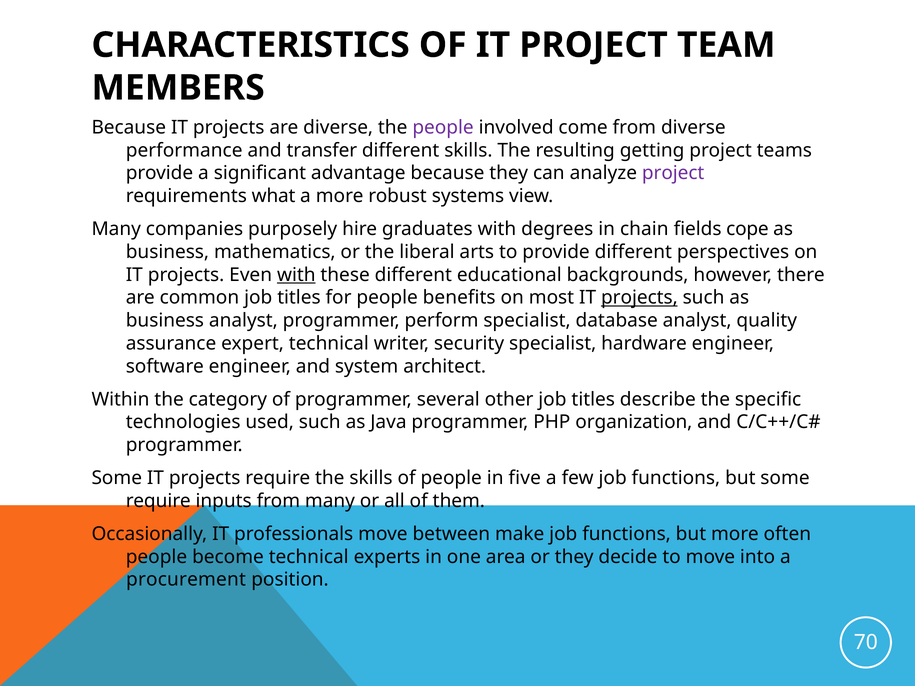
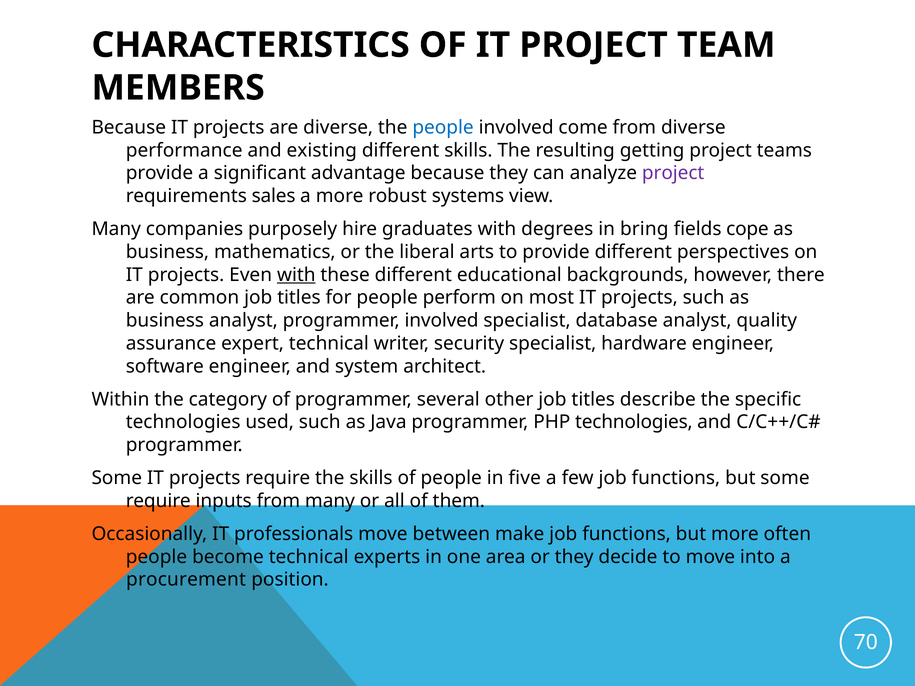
people colour: purple -> blue (443, 127)
transfer: transfer -> existing (322, 150)
what: what -> sales (274, 196)
chain: chain -> bring (644, 229)
benefits: benefits -> perform (459, 298)
projects underline: present -> none (639, 298)
programmer perform: perform -> involved (442, 321)
PHP organization: organization -> technologies (634, 422)
